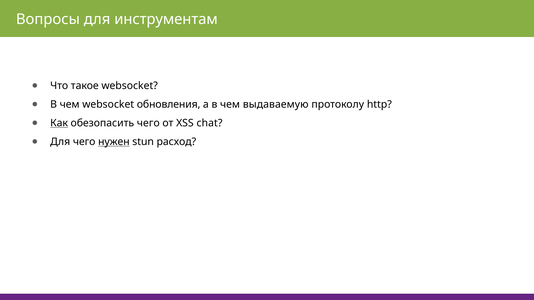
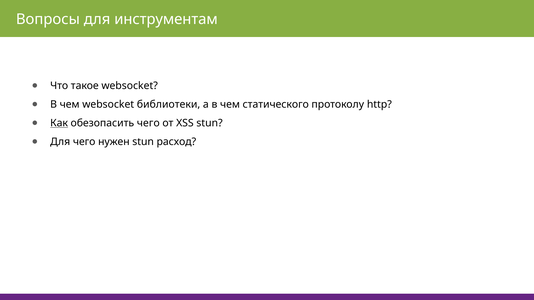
обновления: обновления -> библиотеки (169, 105)
выдаваемую: выдаваемую -> статического (276, 105)
XSS chat: chat -> stun (210, 123)
нужен underline: present -> none (114, 142)
